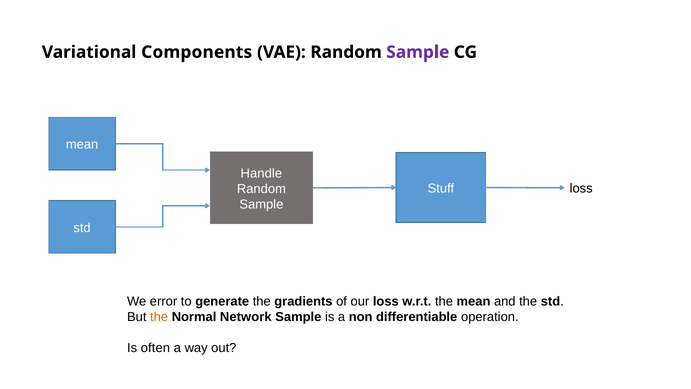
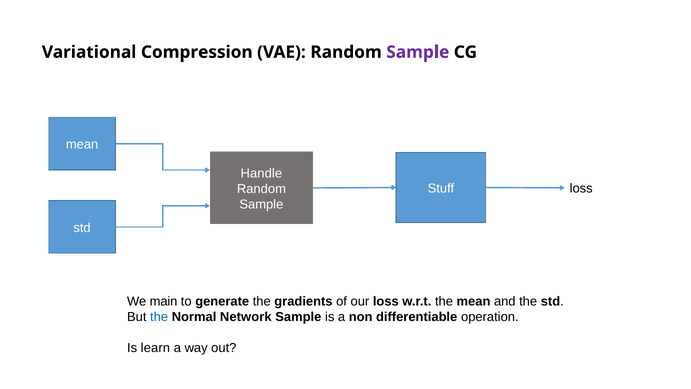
Components: Components -> Compression (197, 52)
error: error -> main (164, 301)
the colour: orange -> blue (159, 317)
often: often -> learn (155, 348)
